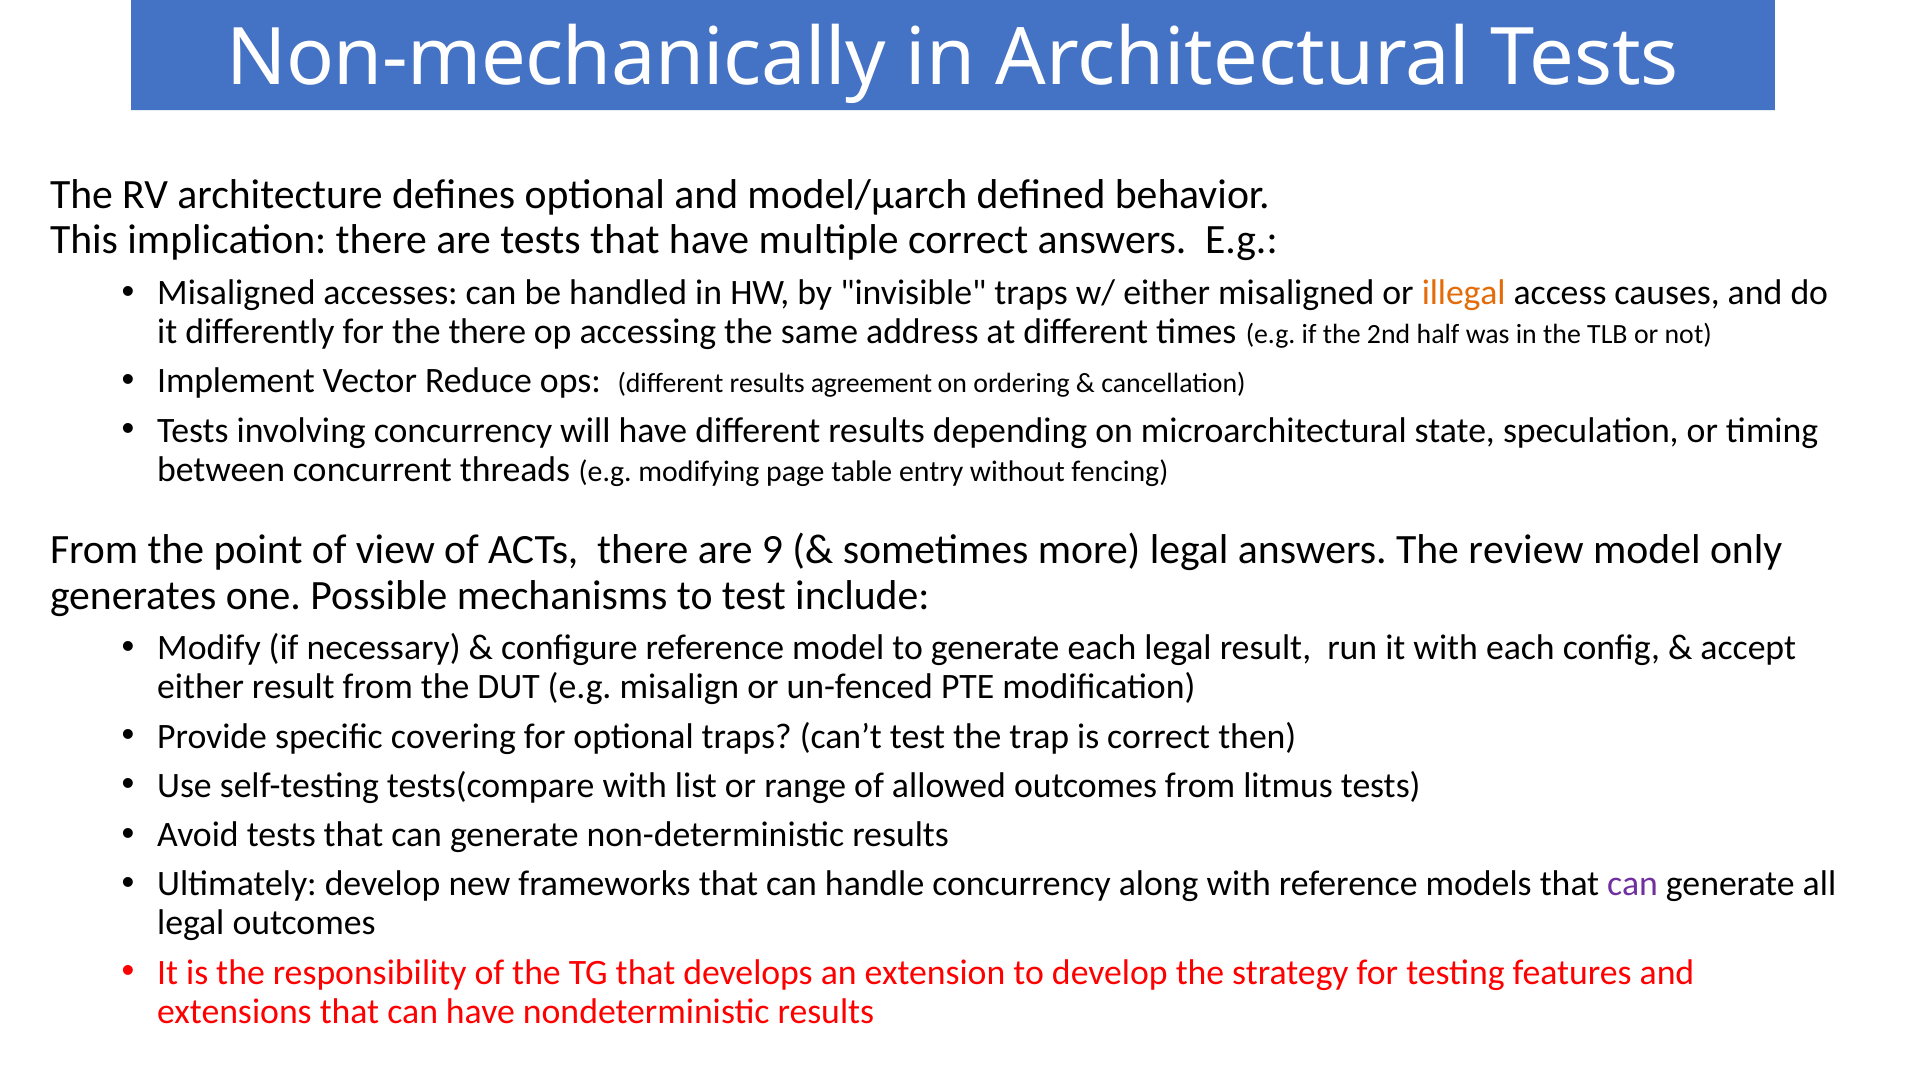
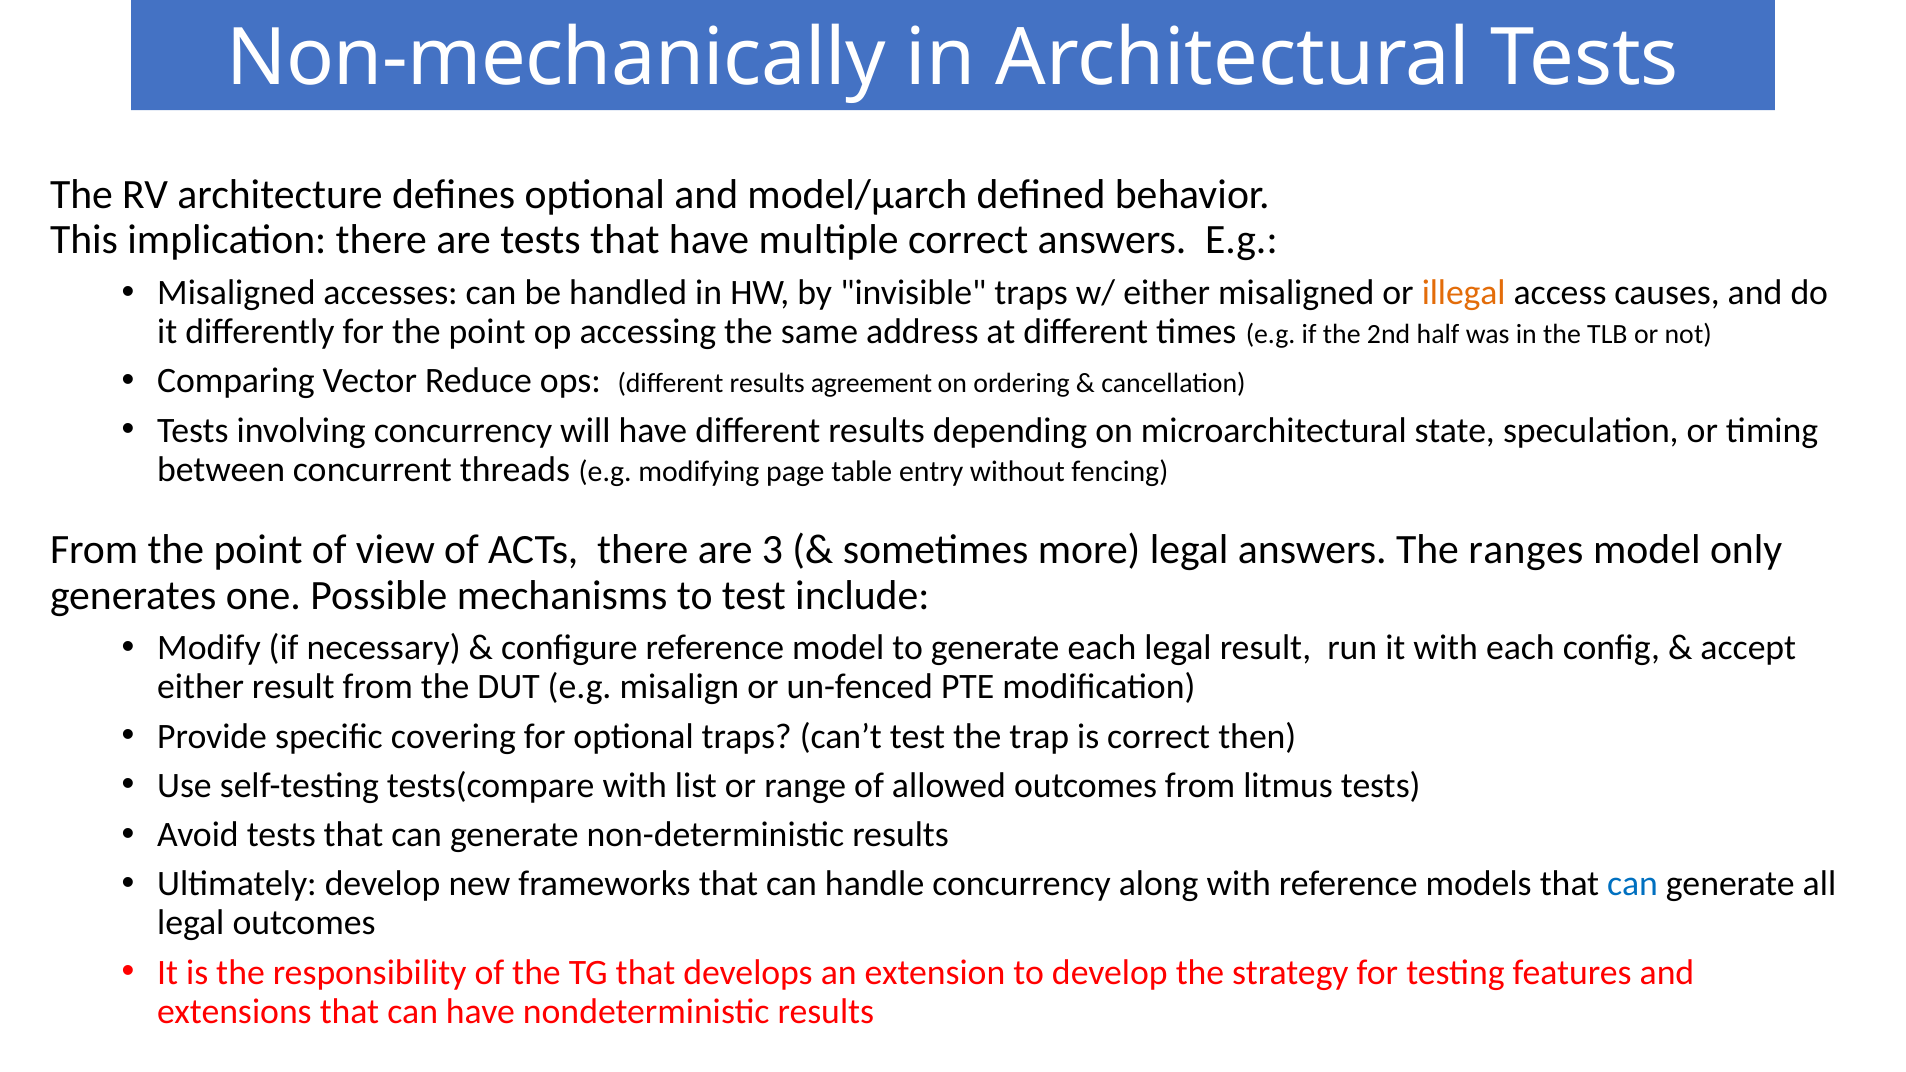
for the there: there -> point (487, 332)
Implement: Implement -> Comparing (236, 381)
9: 9 -> 3 (772, 550)
review: review -> ranges (1526, 550)
can colour: purple -> blue (1633, 884)
